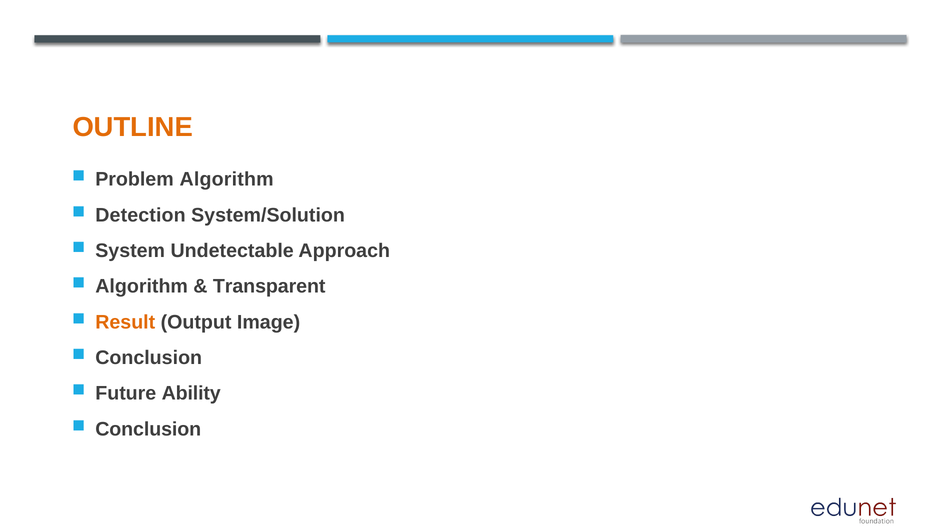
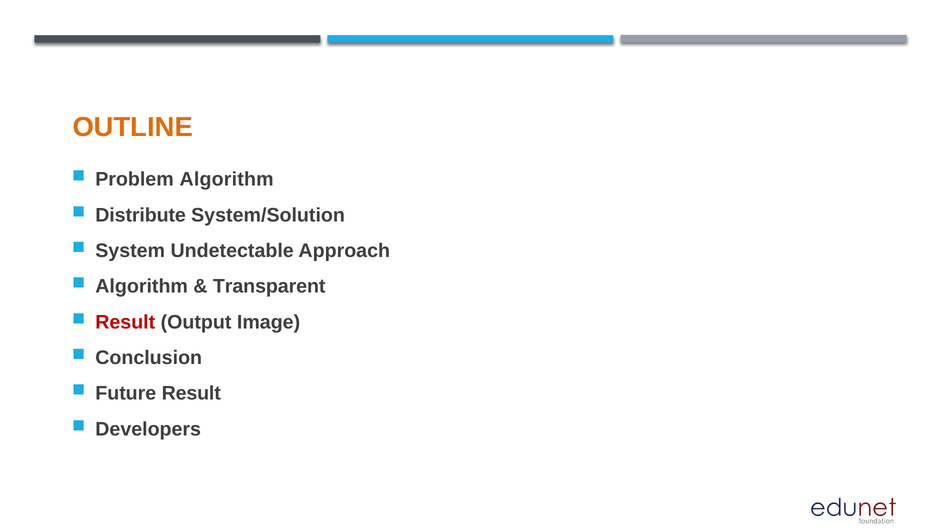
Detection: Detection -> Distribute (141, 215)
Result colour: orange -> red (125, 322)
Future Ability: Ability -> Result (191, 394)
Conclusion: Conclusion -> Developers (148, 429)
